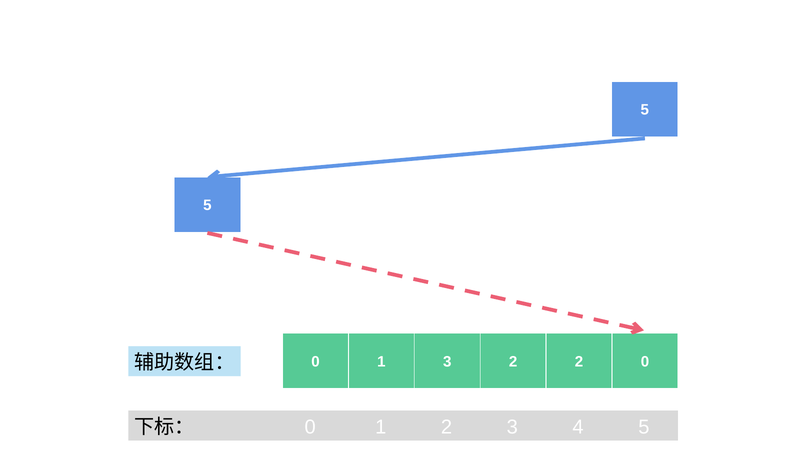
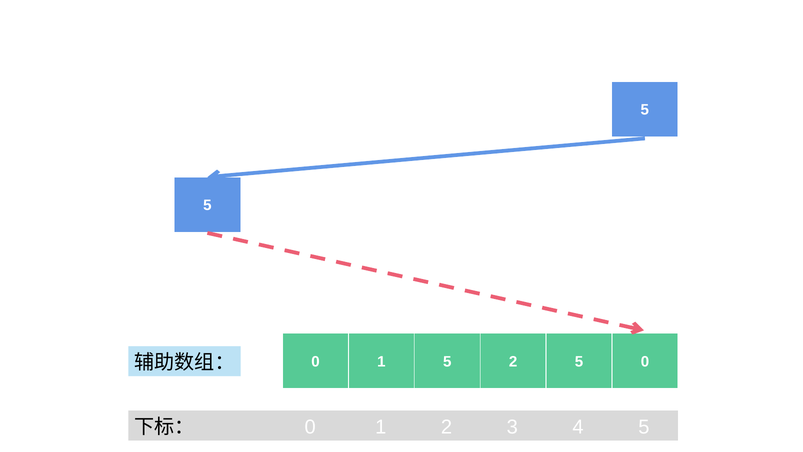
0 1 3: 3 -> 5 (447, 361)
2: 2 -> 5 (579, 361)
